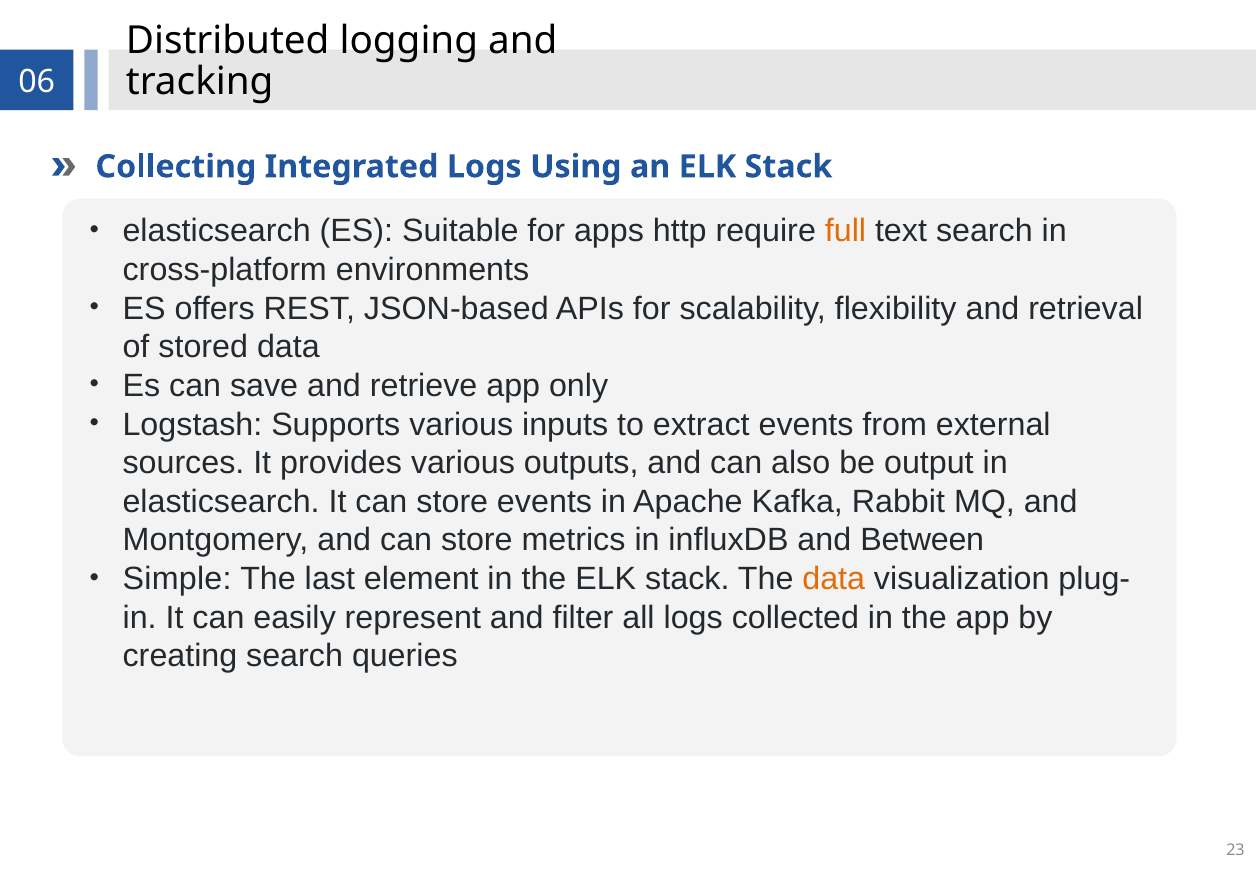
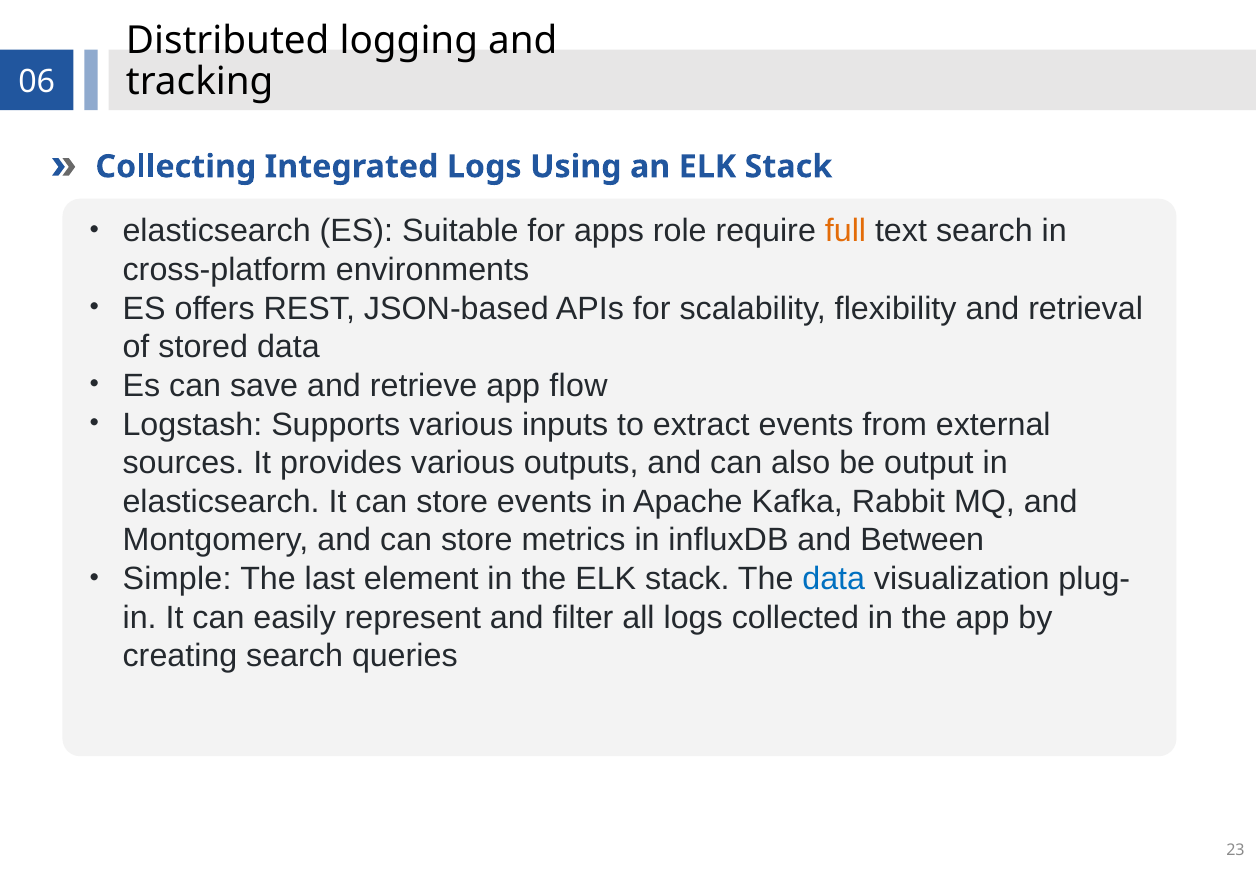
http: http -> role (680, 231)
only: only -> flow (578, 386)
data colour: orange -> blue (834, 579)
